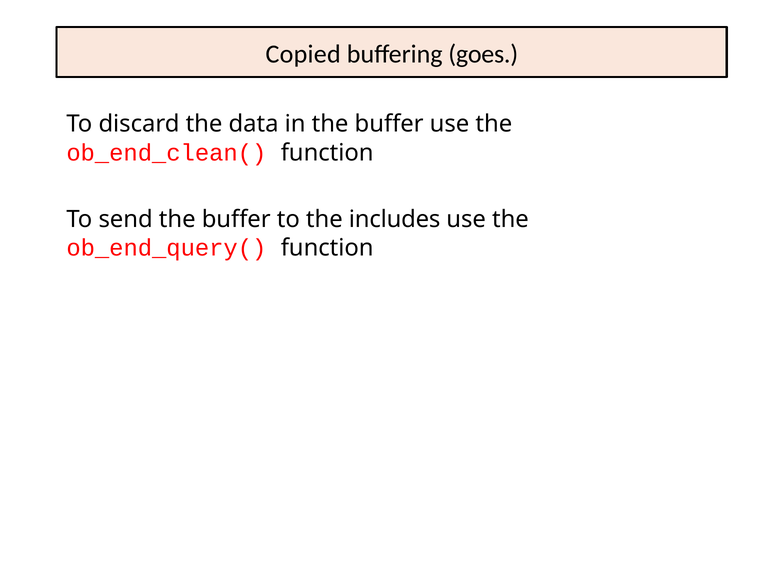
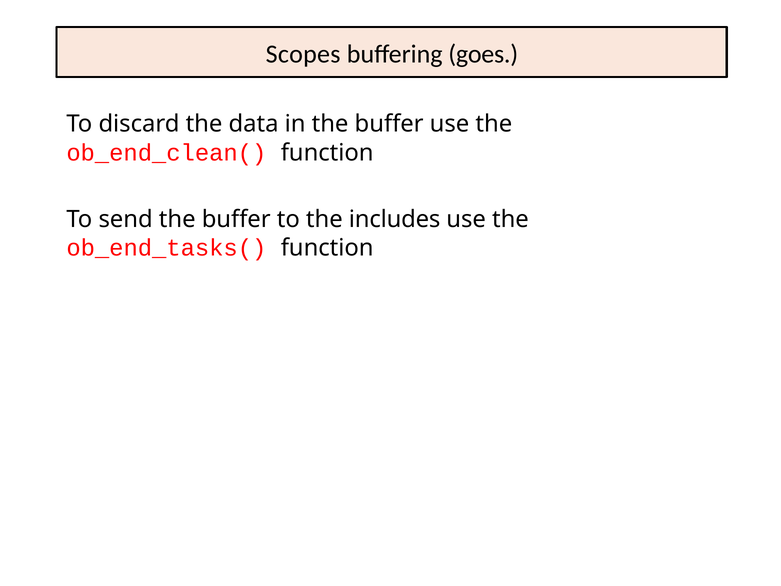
Copied: Copied -> Scopes (303, 54)
ob_end_query(: ob_end_query( -> ob_end_tasks( (166, 248)
